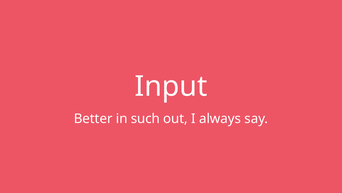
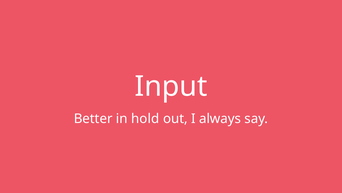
such: such -> hold (145, 118)
